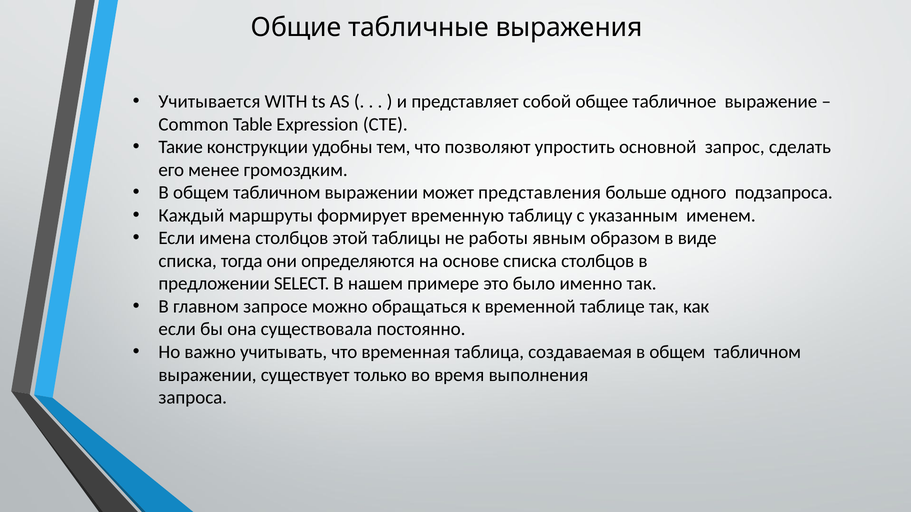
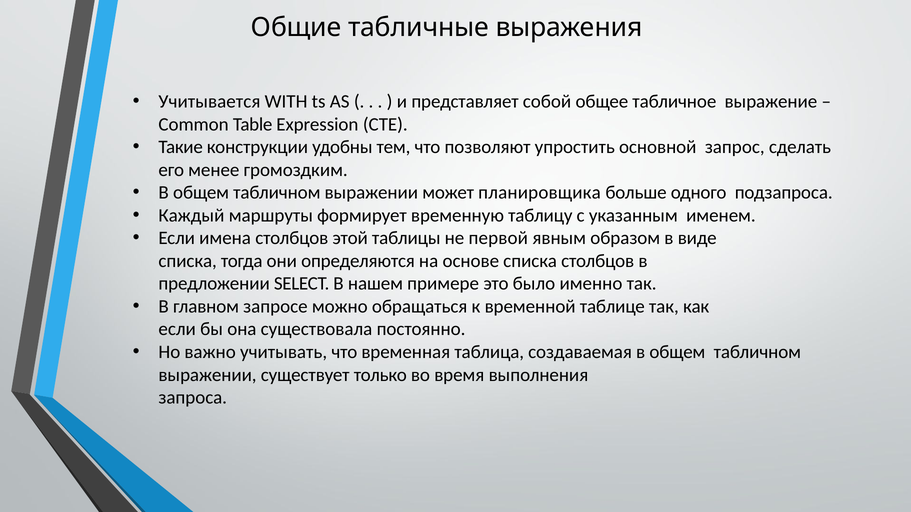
представления: представления -> планировщика (540, 193)
работы: работы -> первой (498, 238)
